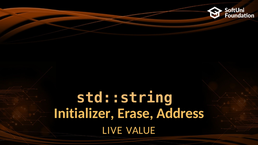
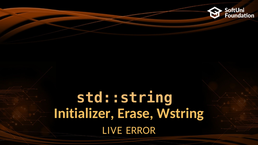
Address: Address -> Wstring (180, 114)
VALUE: VALUE -> ERROR (141, 130)
